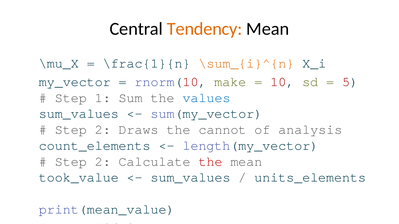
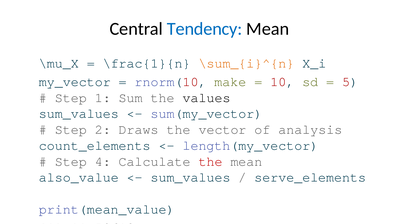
Tendency colour: orange -> blue (205, 29)
values colour: blue -> black (207, 98)
cannot: cannot -> vector (223, 130)
2: 2 -> 4 (103, 162)
took_value: took_value -> also_value (79, 178)
units_elements: units_elements -> serve_elements (310, 178)
